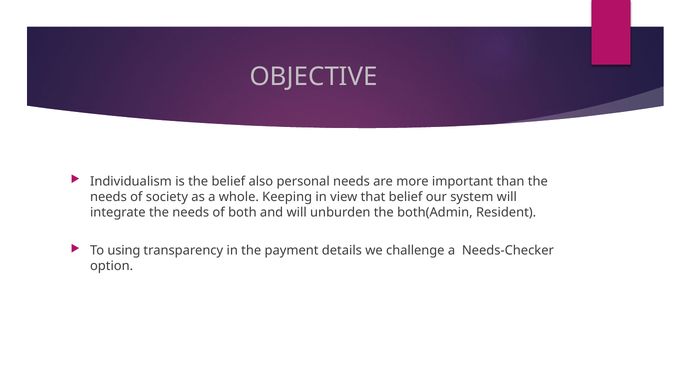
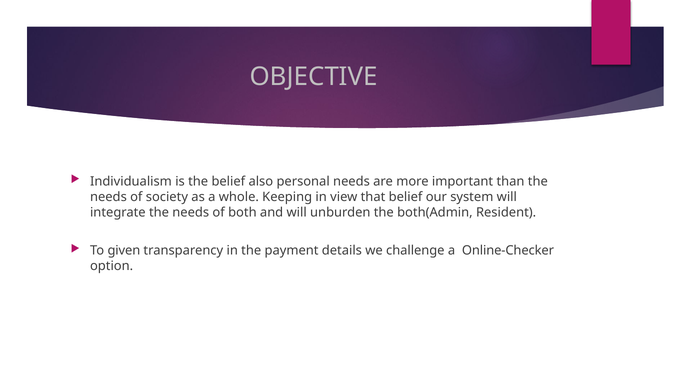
using: using -> given (124, 251)
Needs-Checker: Needs-Checker -> Online-Checker (508, 251)
